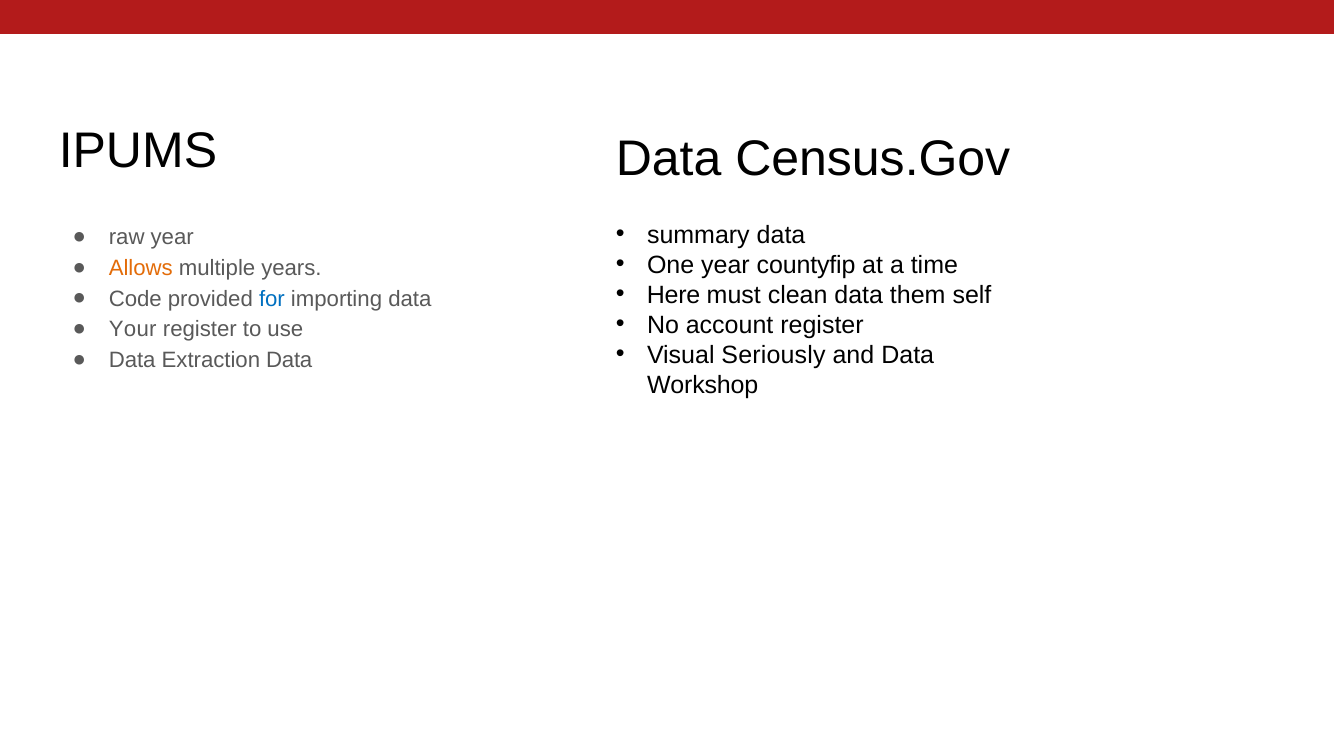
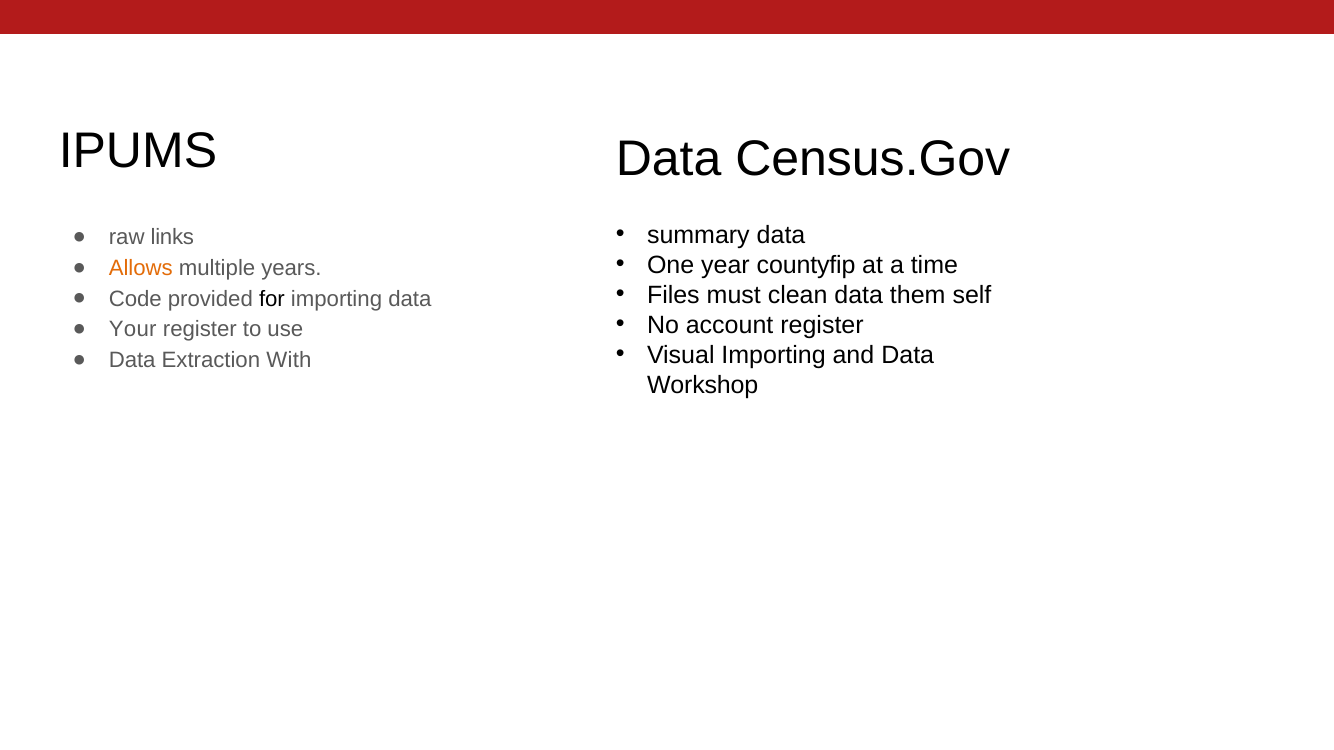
raw year: year -> links (172, 238)
Here: Here -> Files (673, 295)
for colour: blue -> black (272, 299)
Visual Seriously: Seriously -> Importing (774, 355)
Extraction Data: Data -> With (289, 360)
